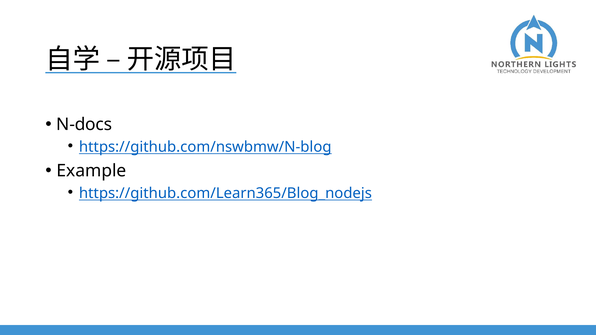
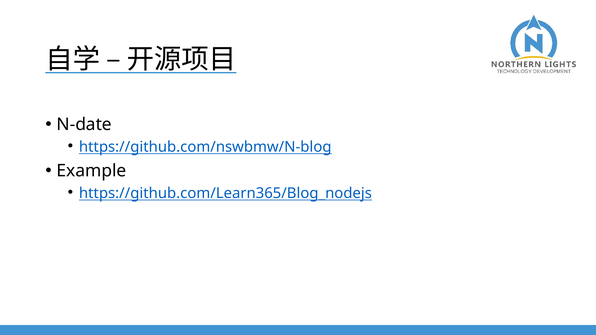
N-docs: N-docs -> N-date (84, 125)
